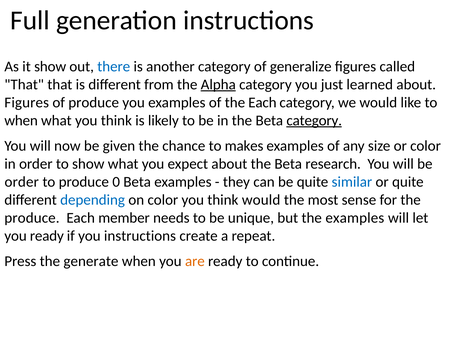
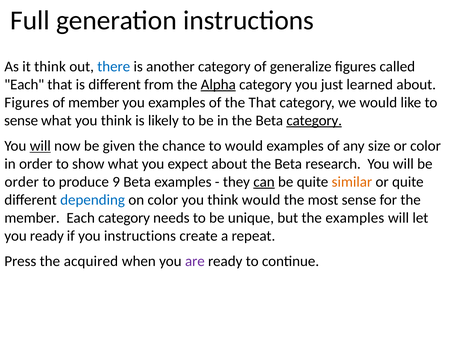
it show: show -> think (50, 67)
That: That -> Each (24, 85)
of produce: produce -> member (94, 103)
the Each: Each -> That (262, 103)
when: when -> sense (21, 121)
will underline: none -> present (40, 146)
to makes: makes -> would (244, 146)
0: 0 -> 9 (116, 182)
can underline: none -> present (264, 182)
similar colour: blue -> orange (352, 182)
produce: produce -> member (32, 218)
Each member: member -> category (124, 218)
generate: generate -> acquired (91, 262)
are colour: orange -> purple (195, 262)
